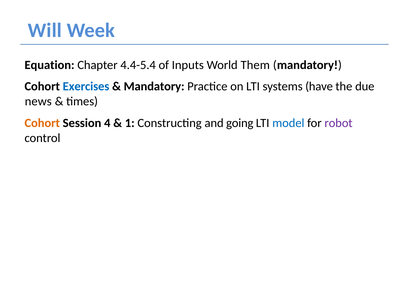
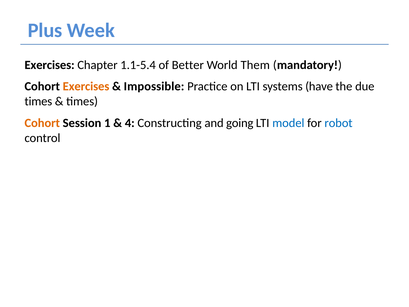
Will: Will -> Plus (45, 30)
Equation: Equation -> Exercises (50, 65)
4.4-5.4: 4.4-5.4 -> 1.1-5.4 (138, 65)
Inputs: Inputs -> Better (188, 65)
Exercises colour: blue -> orange (86, 86)
Mandatory: Mandatory -> Impossible (154, 86)
news: news -> times (38, 101)
4: 4 -> 1 (107, 123)
1: 1 -> 4 (130, 123)
robot colour: purple -> blue (339, 123)
